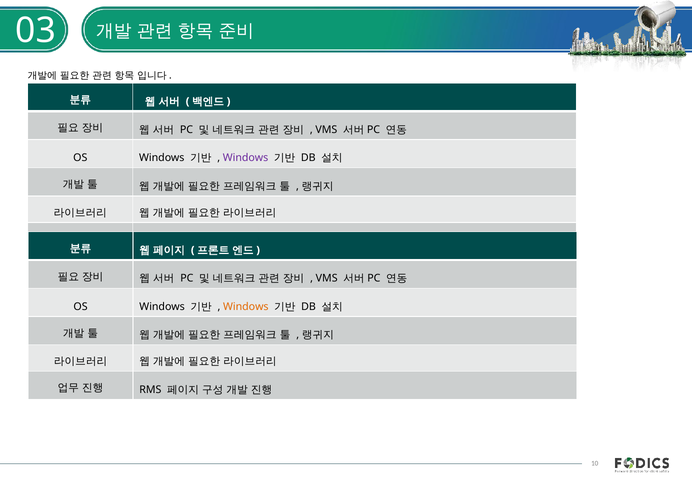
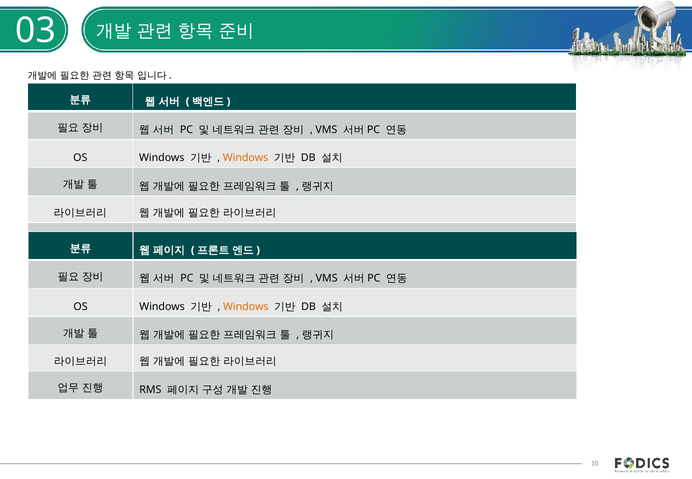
Windows colour: purple -> orange (246, 158)
